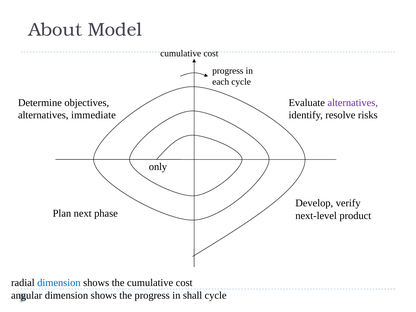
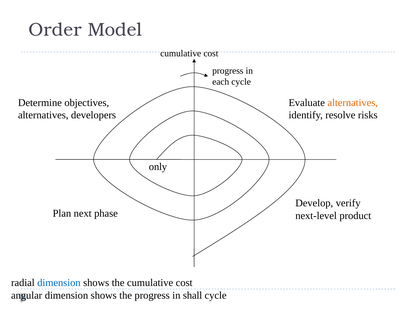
About: About -> Order (55, 30)
alternatives colour: purple -> orange (353, 103)
immediate: immediate -> developers (94, 115)
